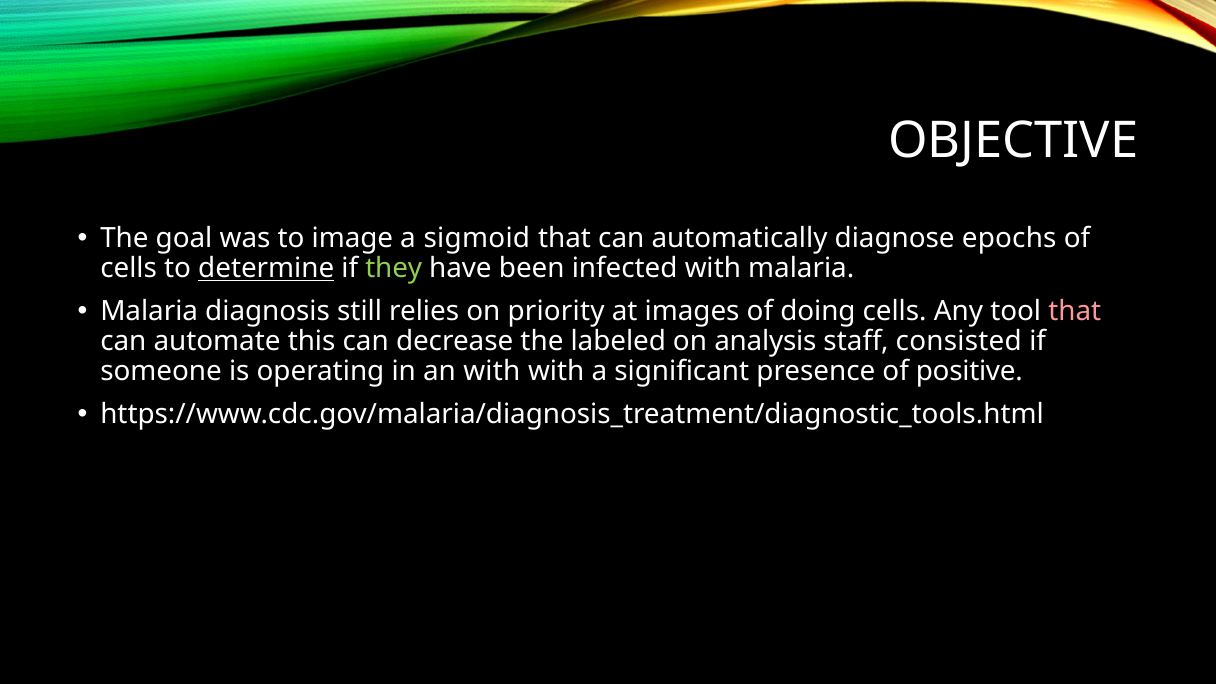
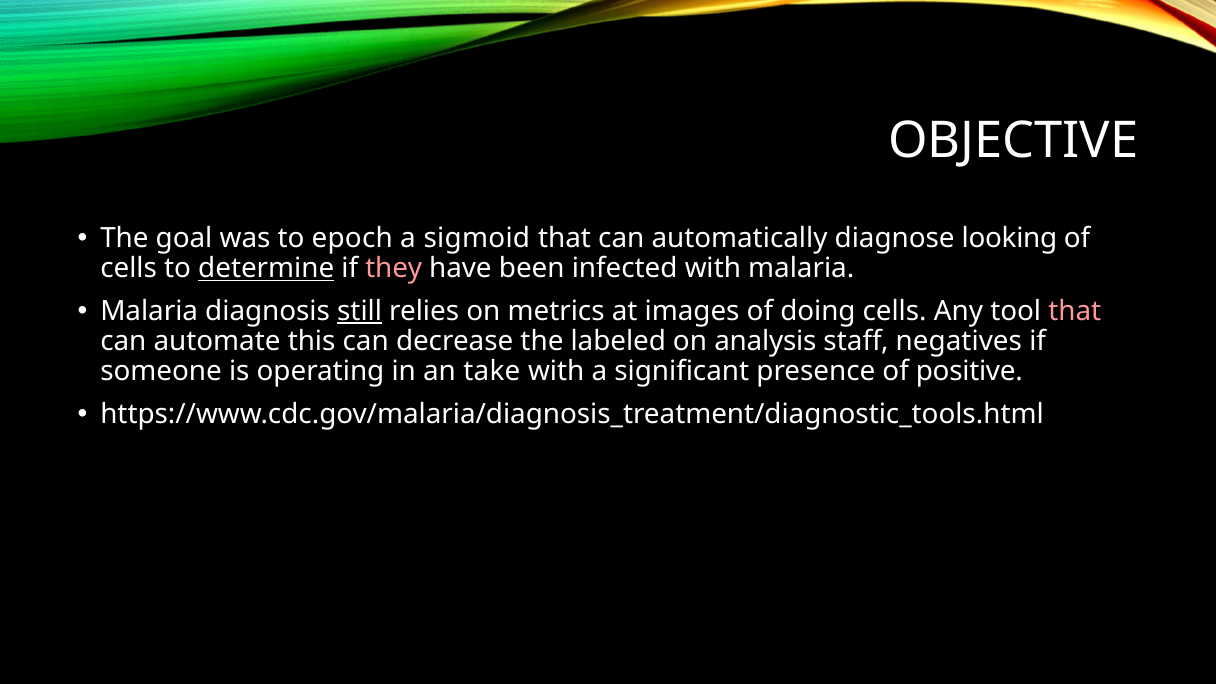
image: image -> epoch (352, 238)
epochs: epochs -> looking (1009, 238)
they colour: light green -> pink (394, 268)
still underline: none -> present (360, 311)
priority: priority -> metrics (556, 311)
consisted: consisted -> negatives (959, 341)
an with: with -> take (492, 371)
